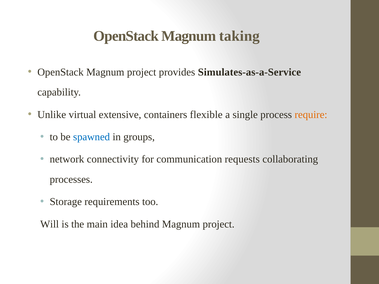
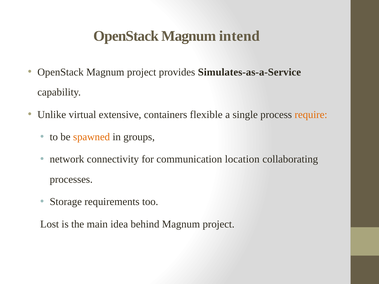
taking: taking -> intend (239, 36)
spawned colour: blue -> orange (92, 137)
requests: requests -> location (242, 159)
Will: Will -> Lost (50, 224)
